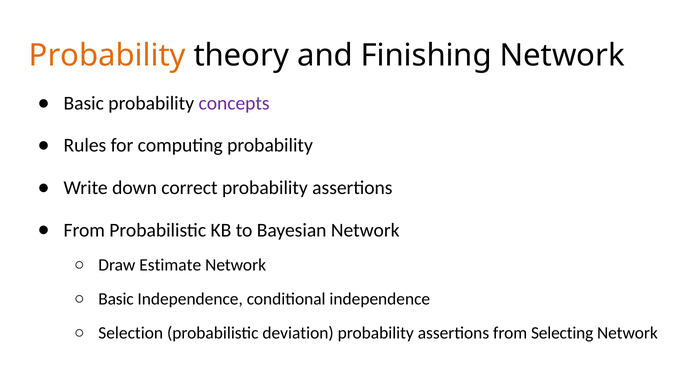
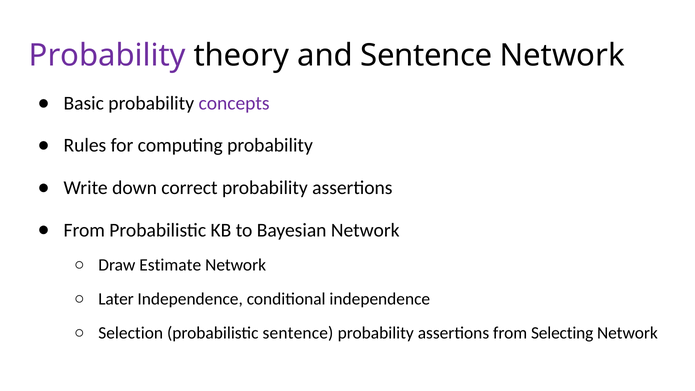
Probability colour: orange -> purple (107, 56)
and Finishing: Finishing -> Sentence (426, 56)
Basic: Basic -> Later (116, 299)
probabilistic deviation: deviation -> sentence (298, 333)
